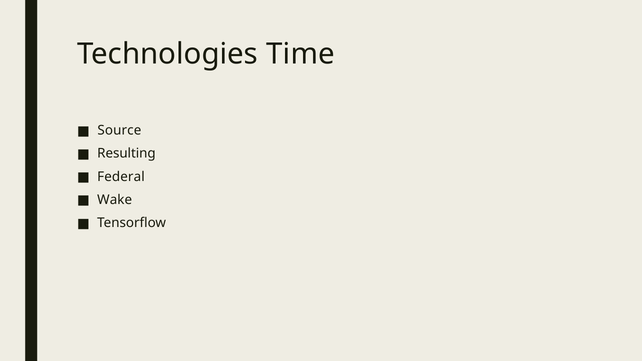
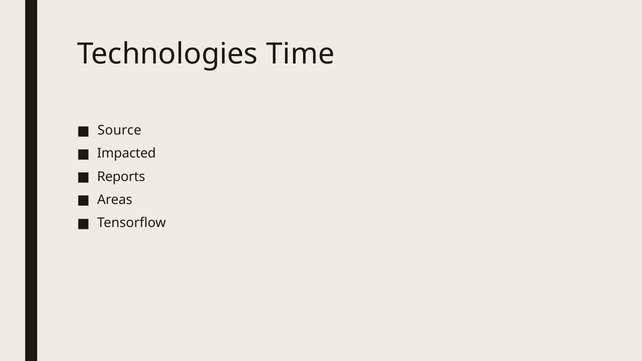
Resulting: Resulting -> Impacted (127, 154)
Federal: Federal -> Reports (121, 177)
Wake: Wake -> Areas (115, 200)
